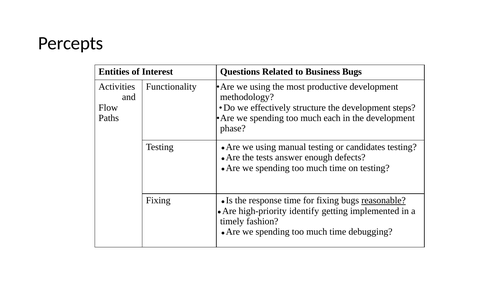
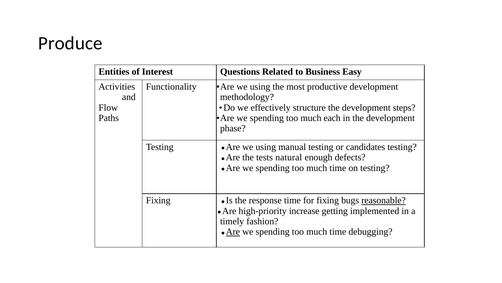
Percepts: Percepts -> Produce (70, 43)
Business Bugs: Bugs -> Easy (352, 71)
answer: answer -> natural (289, 157)
identify: identify -> increase (304, 211)
Are underline: none -> present (233, 231)
